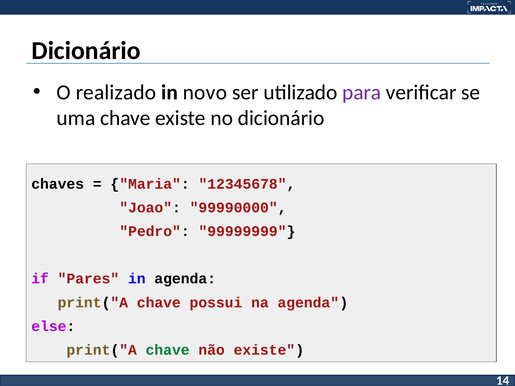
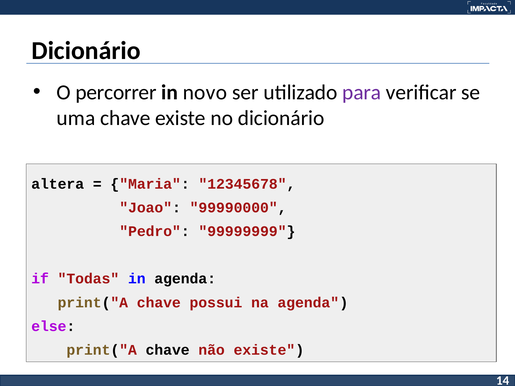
realizado: realizado -> percorrer (116, 92)
chaves: chaves -> altera (58, 184)
Pares: Pares -> Todas (88, 279)
chave colour: green -> black (168, 350)
